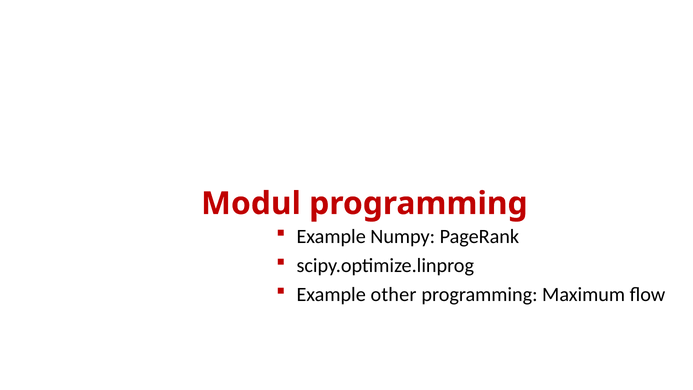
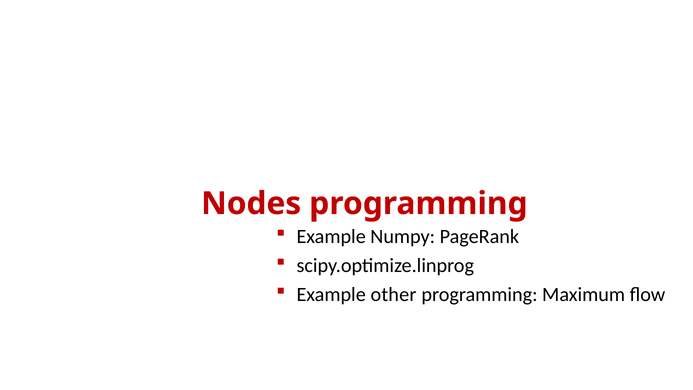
Modul: Modul -> Nodes (251, 203)
